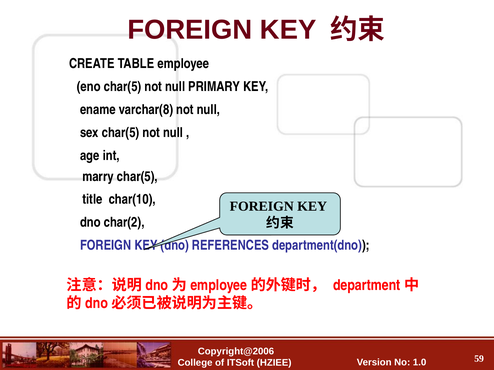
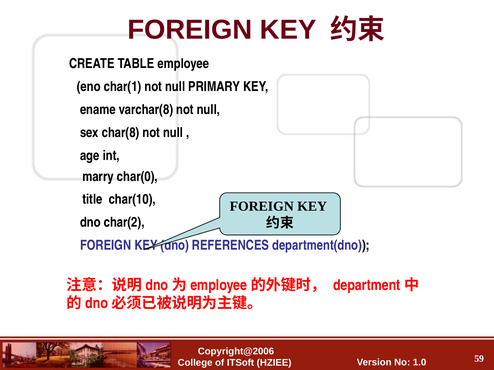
eno char(5: char(5 -> char(1 (123, 87)
sex char(5: char(5 -> char(8 (121, 133)
marry char(5: char(5 -> char(0 (137, 177)
